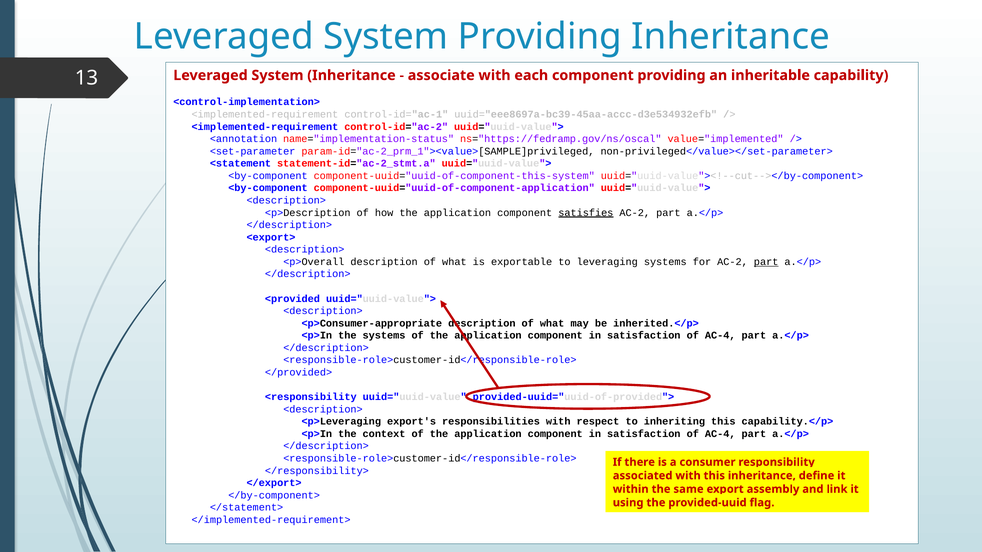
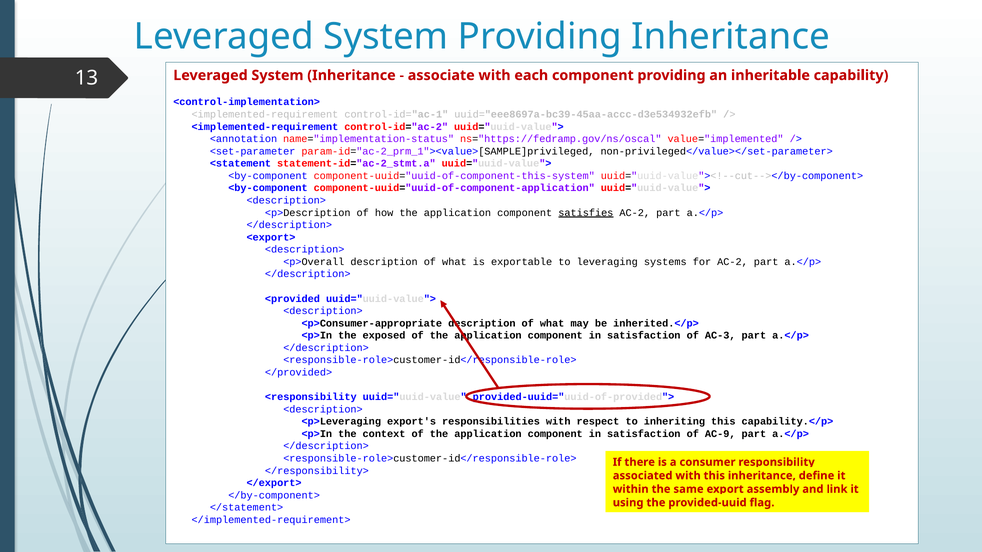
part underline: present -> none (766, 262)
the systems: systems -> exposed (384, 336)
AC-4: AC-4 -> AC-3 (720, 336)
AC-4: AC-4 -> AC-9 (720, 434)
